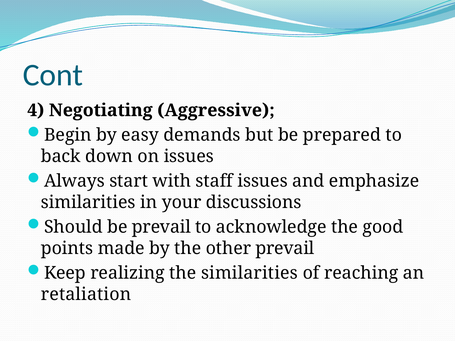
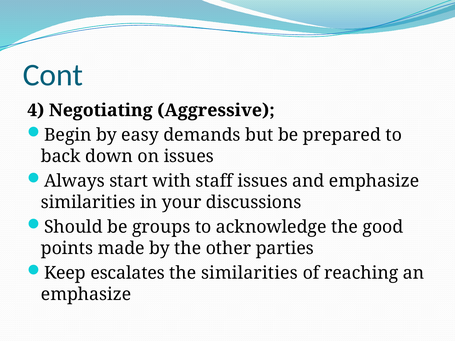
be prevail: prevail -> groups (161, 227)
other prevail: prevail -> parties (285, 249)
realizing: realizing -> escalates (128, 273)
retaliation: retaliation -> emphasize (86, 295)
